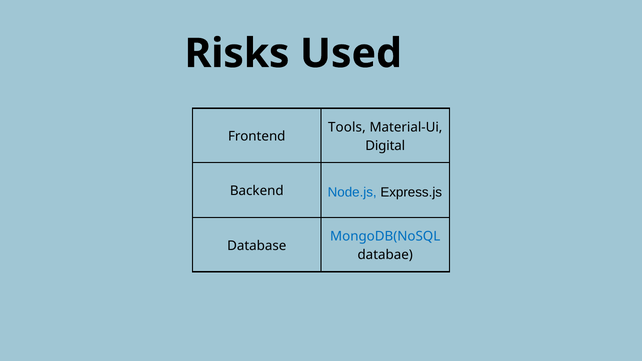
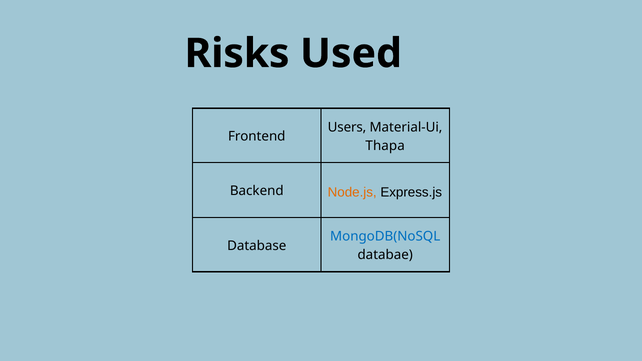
Tools: Tools -> Users (347, 127)
Digital: Digital -> Thapa (385, 146)
Node.js colour: blue -> orange (352, 192)
